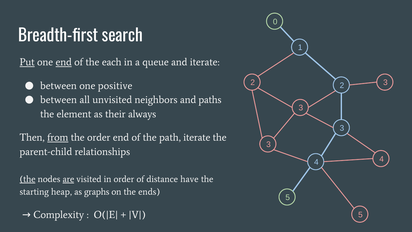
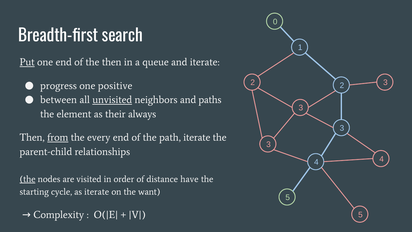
end underline: present -> none (64, 62)
the each: each -> then (112, 62)
between: between -> progress (58, 86)
unvisited underline: none -> present (112, 100)
the order: order -> every (99, 137)
are underline: present -> none (68, 179)
heap: heap -> cycle (62, 192)
as graphs: graphs -> iterate (97, 192)
ends: ends -> want (149, 192)
